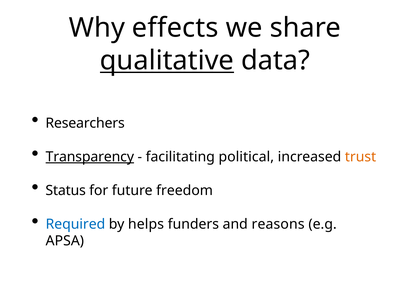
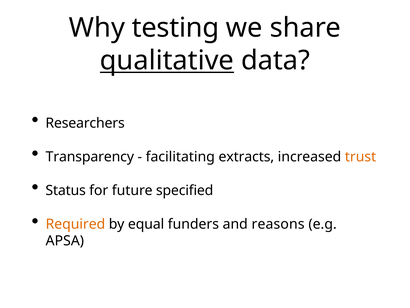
effects: effects -> testing (176, 28)
Transparency underline: present -> none (90, 157)
political: political -> extracts (246, 157)
freedom: freedom -> specified (185, 190)
Required colour: blue -> orange (75, 224)
helps: helps -> equal (146, 224)
